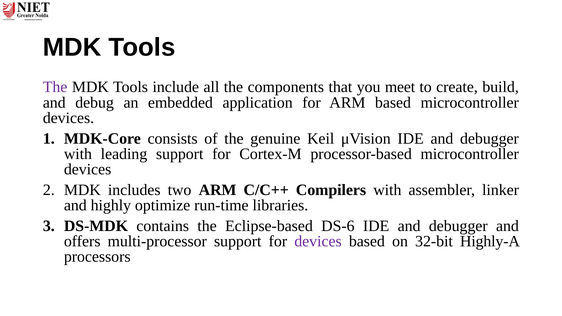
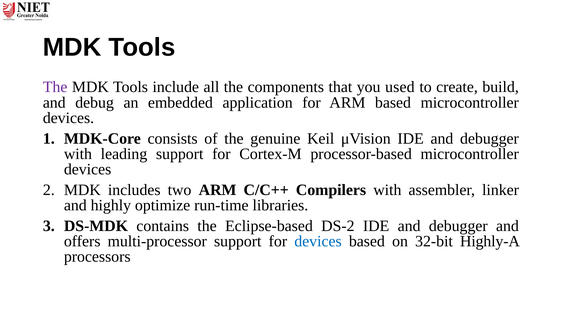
meet: meet -> used (400, 87)
DS-6: DS-6 -> DS-2 (338, 226)
devices colour: purple -> blue (318, 241)
